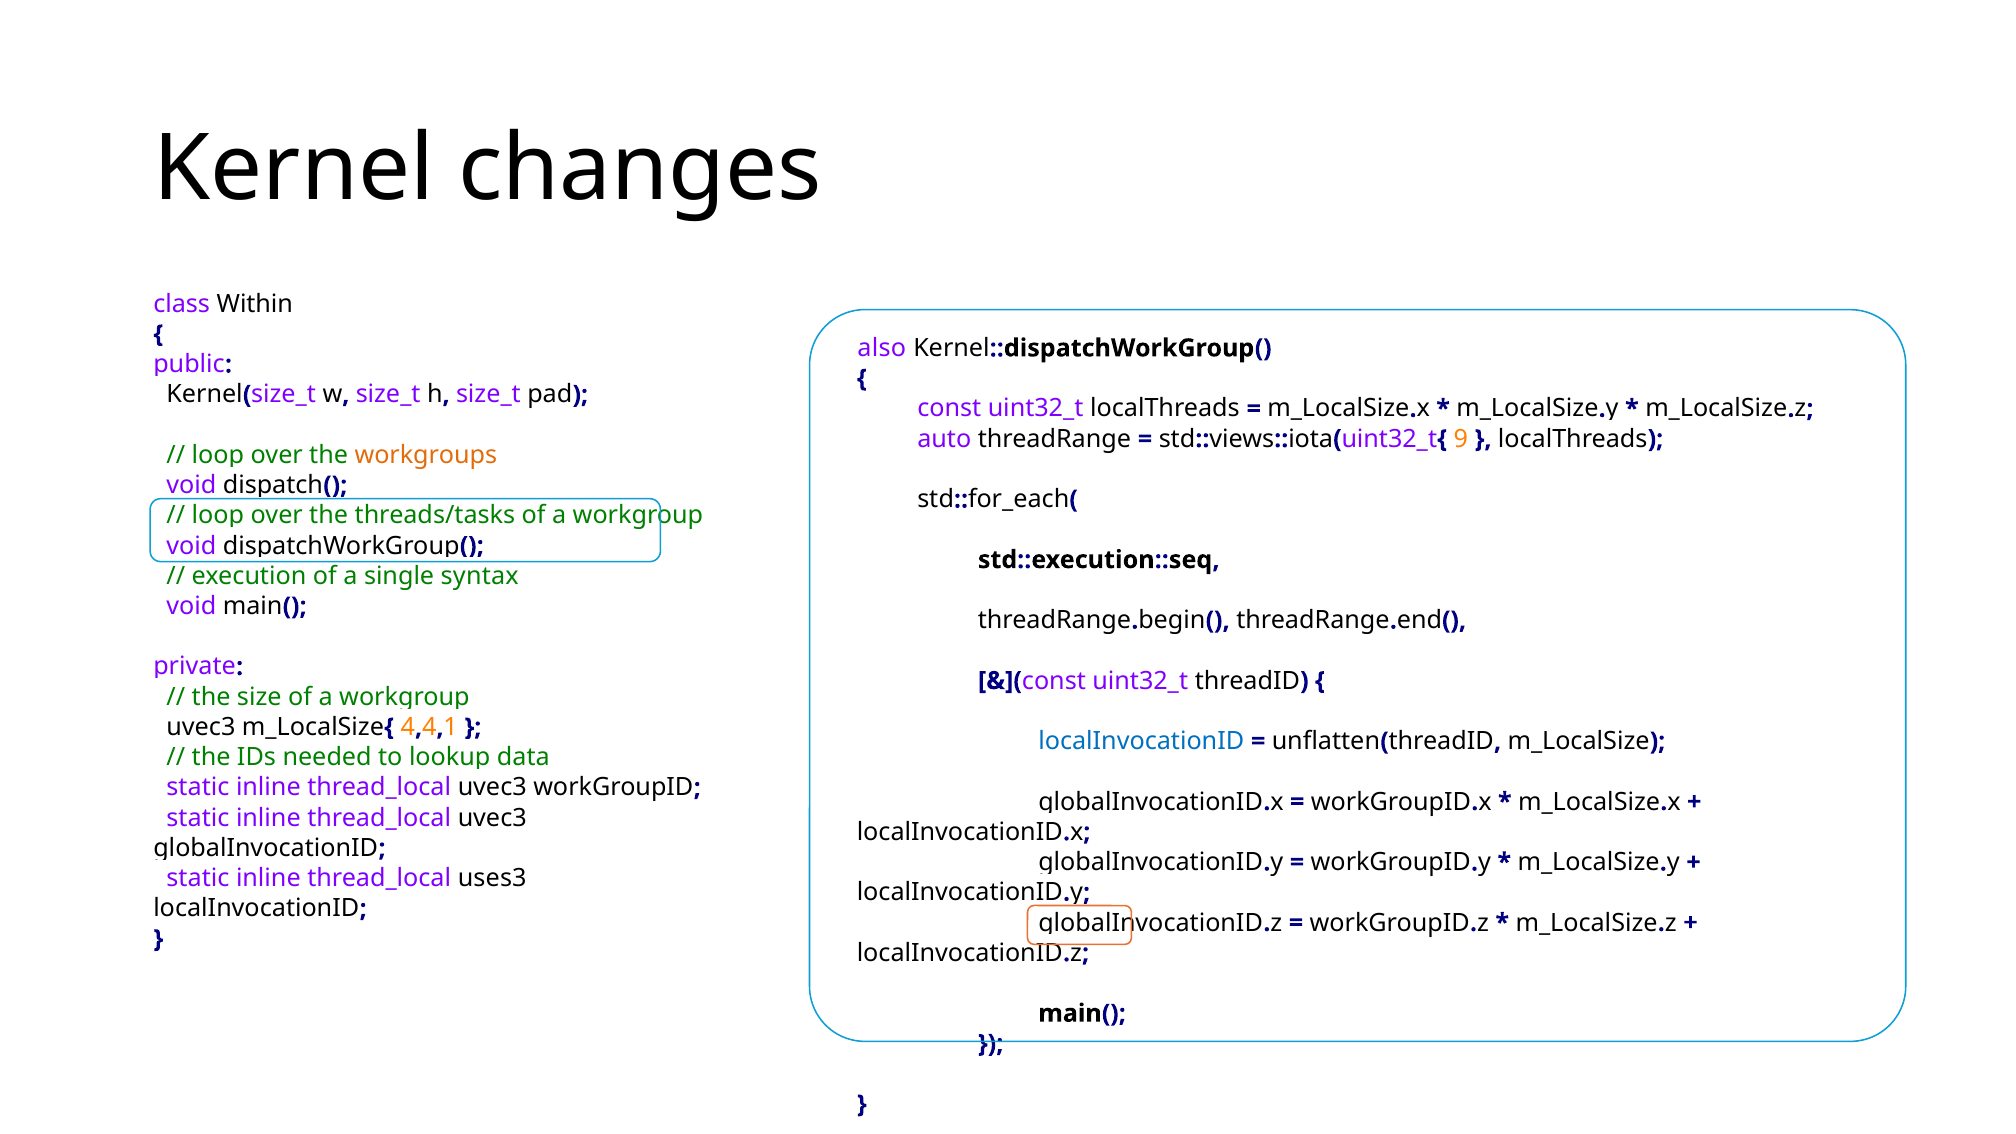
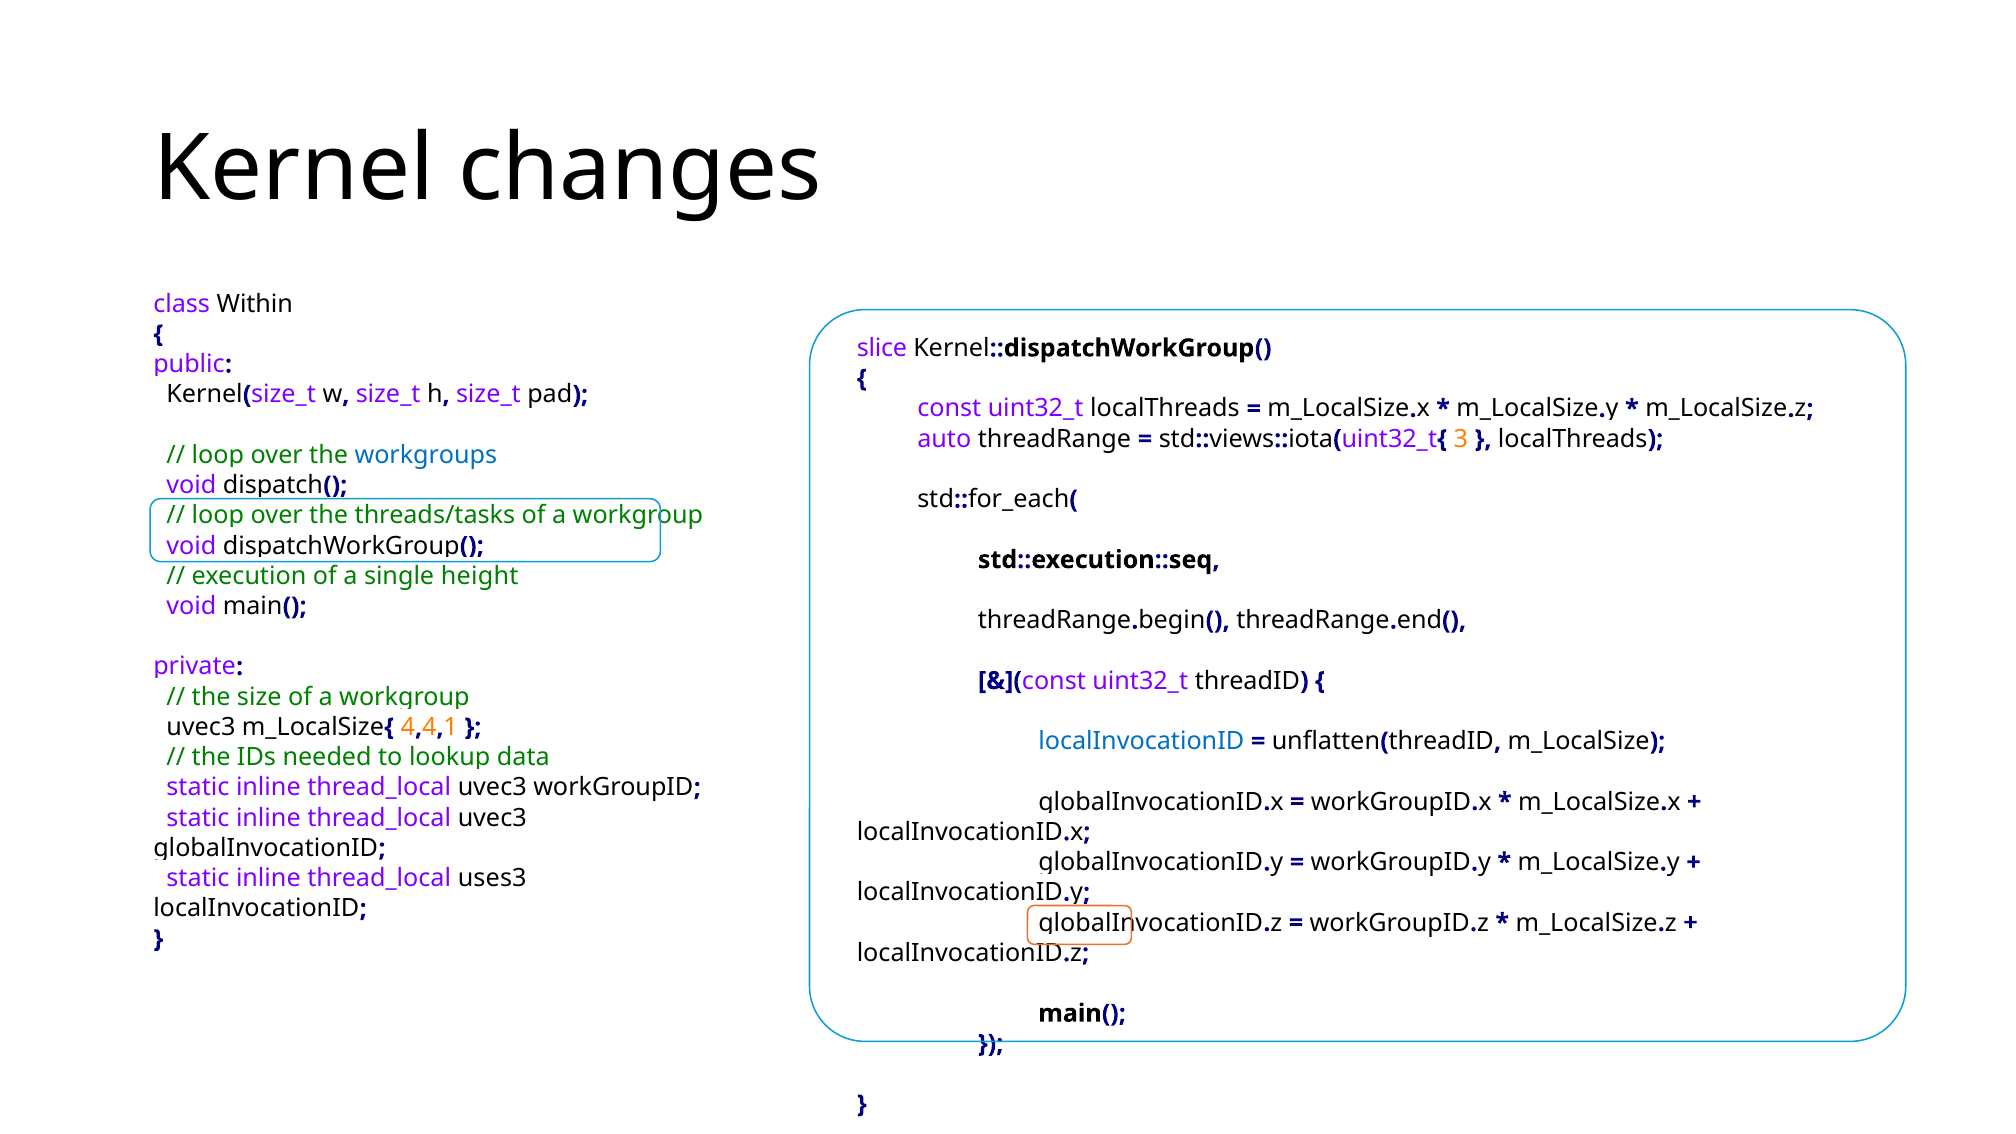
also: also -> slice (882, 348)
9: 9 -> 3 (1461, 439)
workgroups colour: orange -> blue (426, 455)
syntax: syntax -> height (480, 576)
